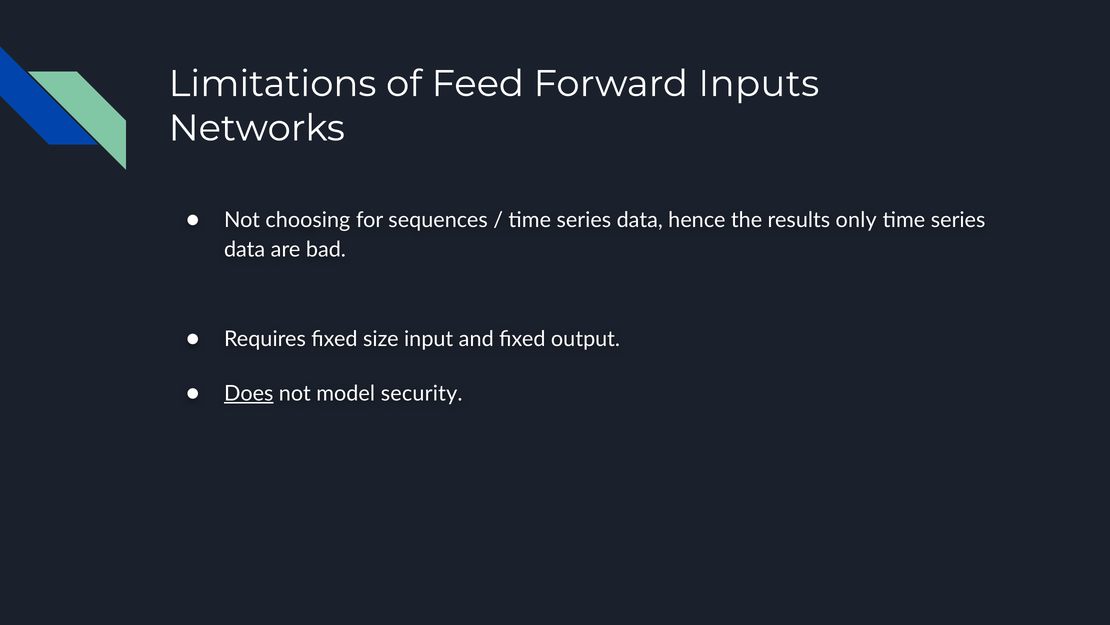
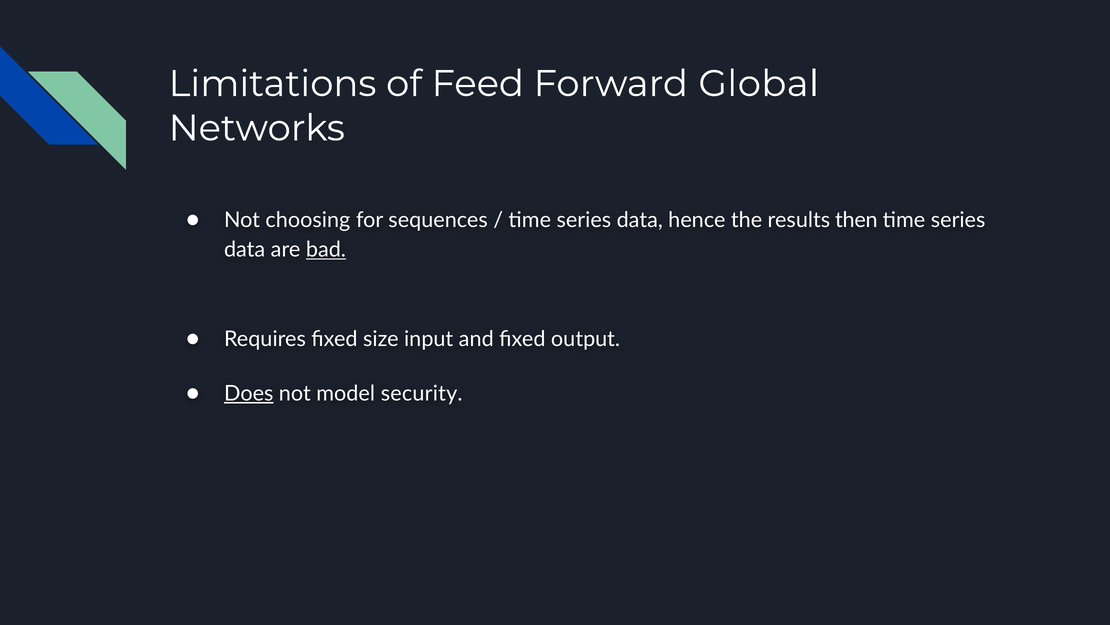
Inputs: Inputs -> Global (759, 84)
only: only -> then (856, 220)
bad underline: none -> present (326, 249)
